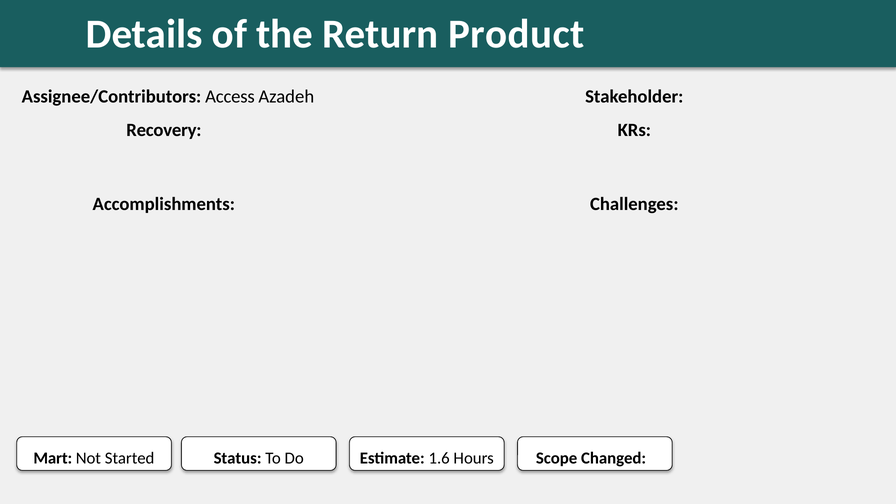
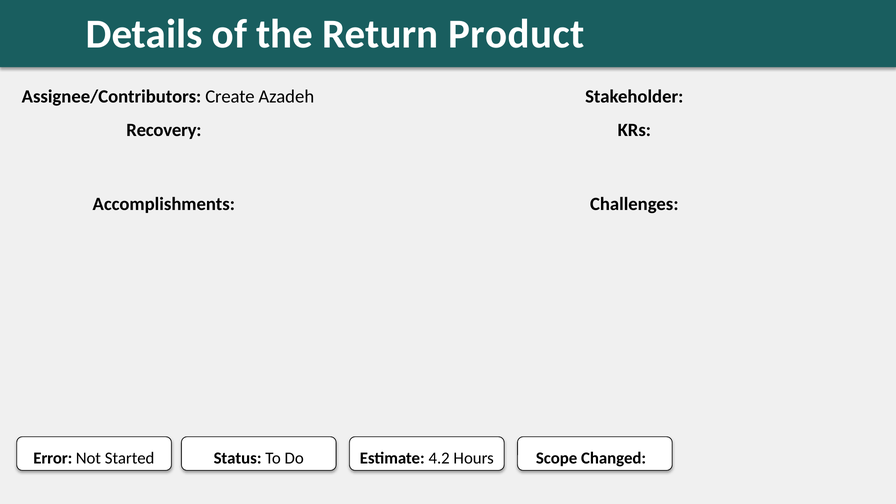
Access: Access -> Create (230, 96)
Mart: Mart -> Error (53, 458)
1.6: 1.6 -> 4.2 (439, 458)
